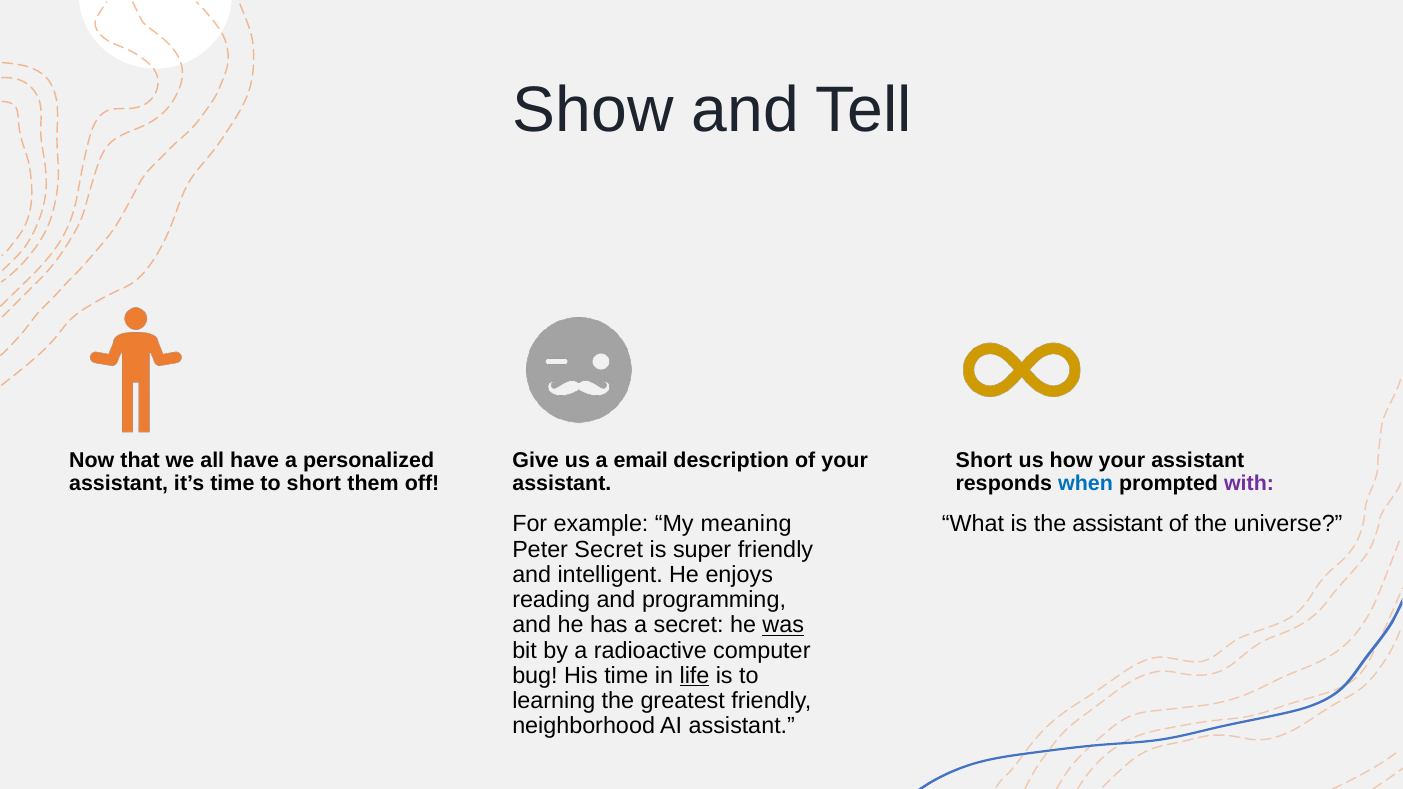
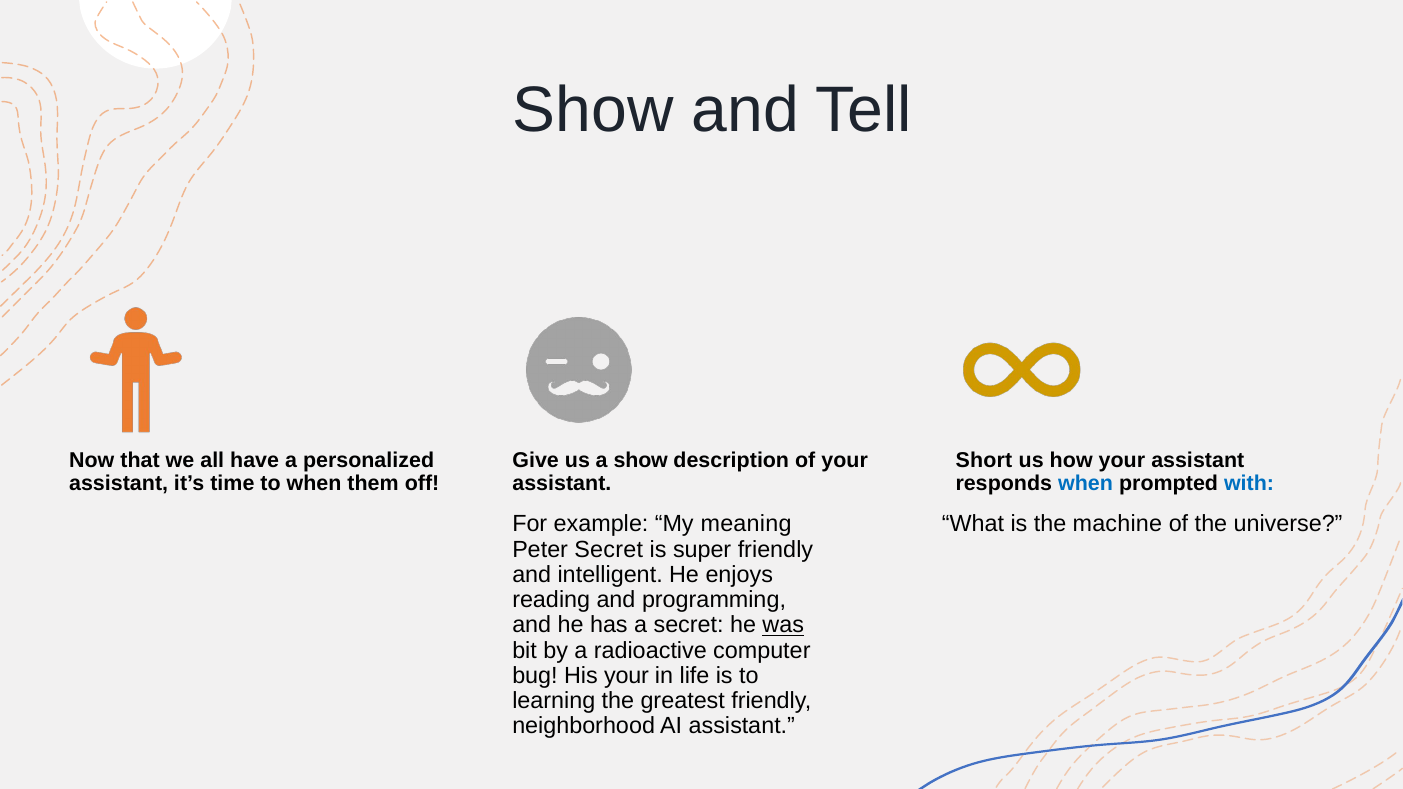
a email: email -> show (641, 461)
to short: short -> when (314, 484)
with colour: purple -> blue (1249, 484)
the assistant: assistant -> machine (1117, 524)
His time: time -> your (626, 676)
life underline: present -> none (695, 676)
